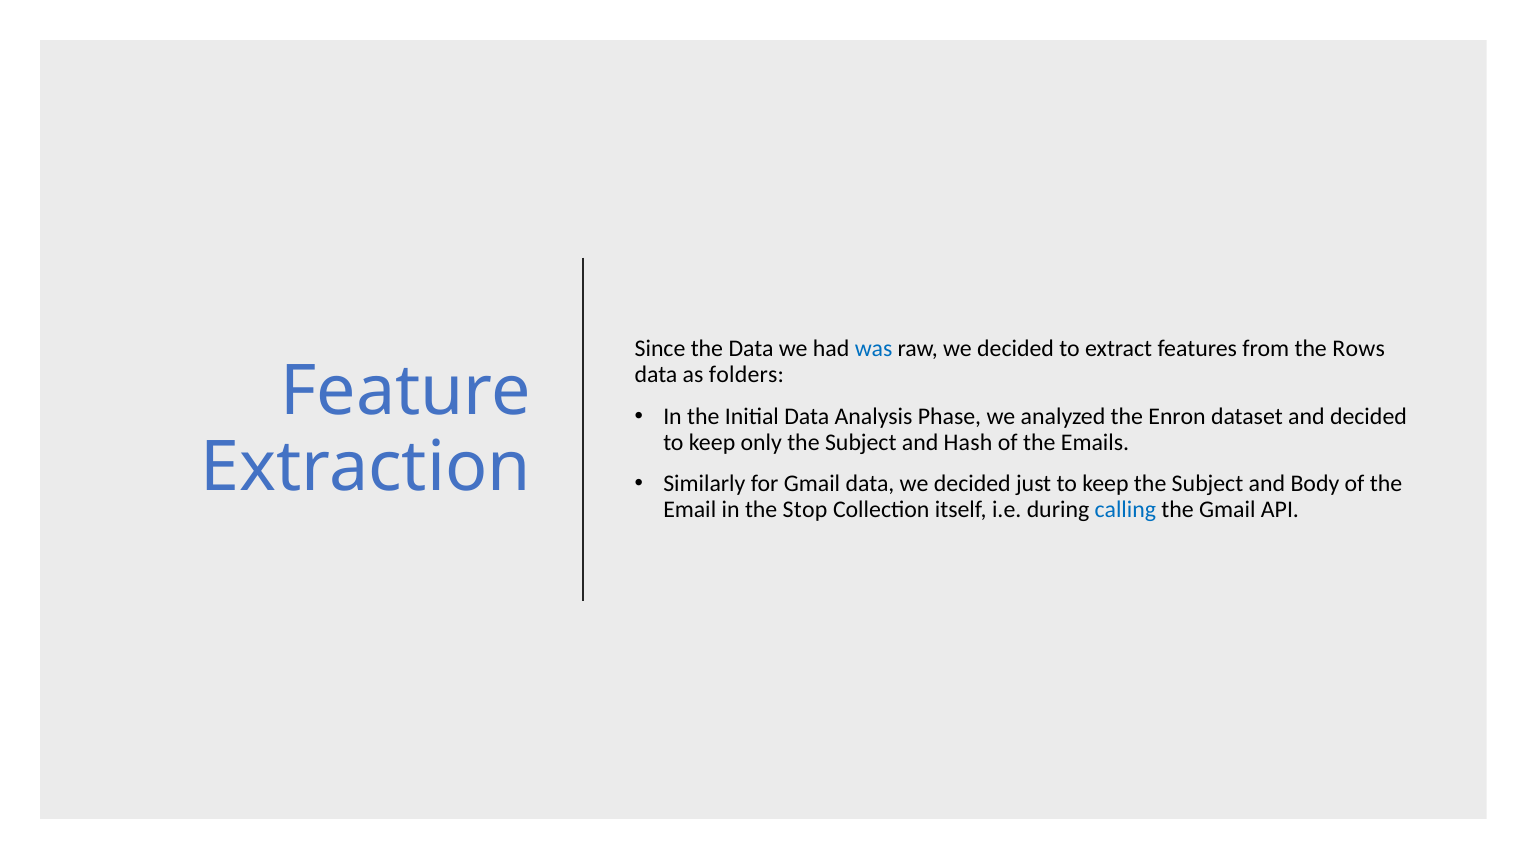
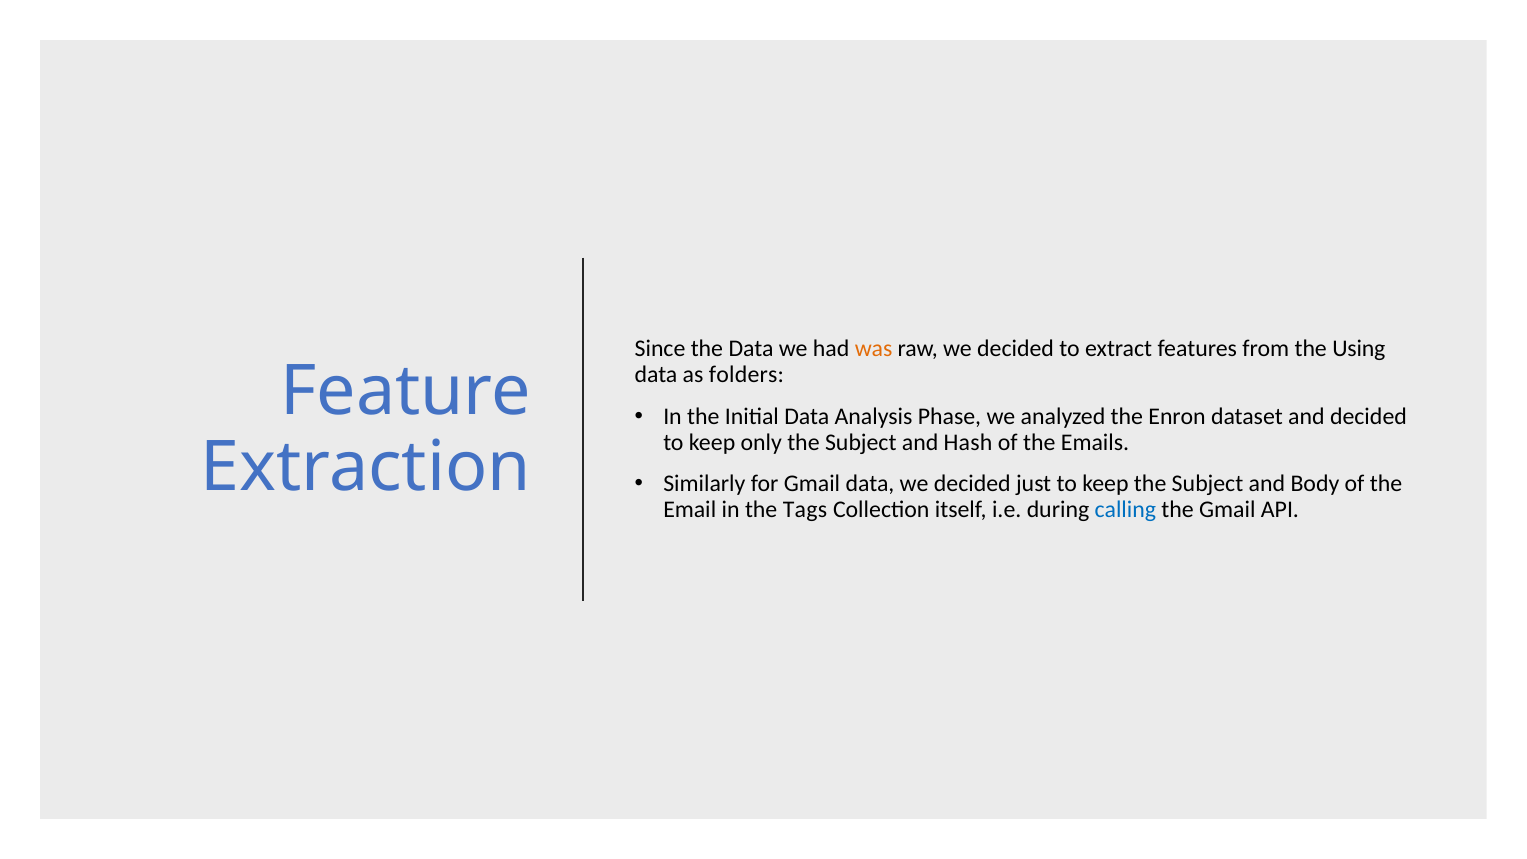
was colour: blue -> orange (874, 349)
Rows: Rows -> Using (1359, 349)
Stop: Stop -> Tags (805, 510)
